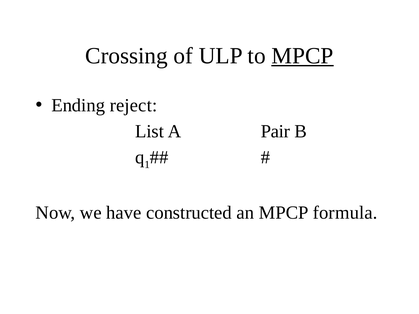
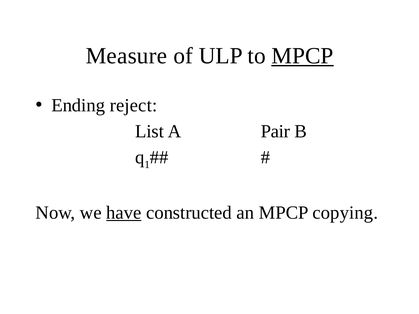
Crossing: Crossing -> Measure (126, 56)
have underline: none -> present (124, 213)
formula: formula -> copying (345, 213)
